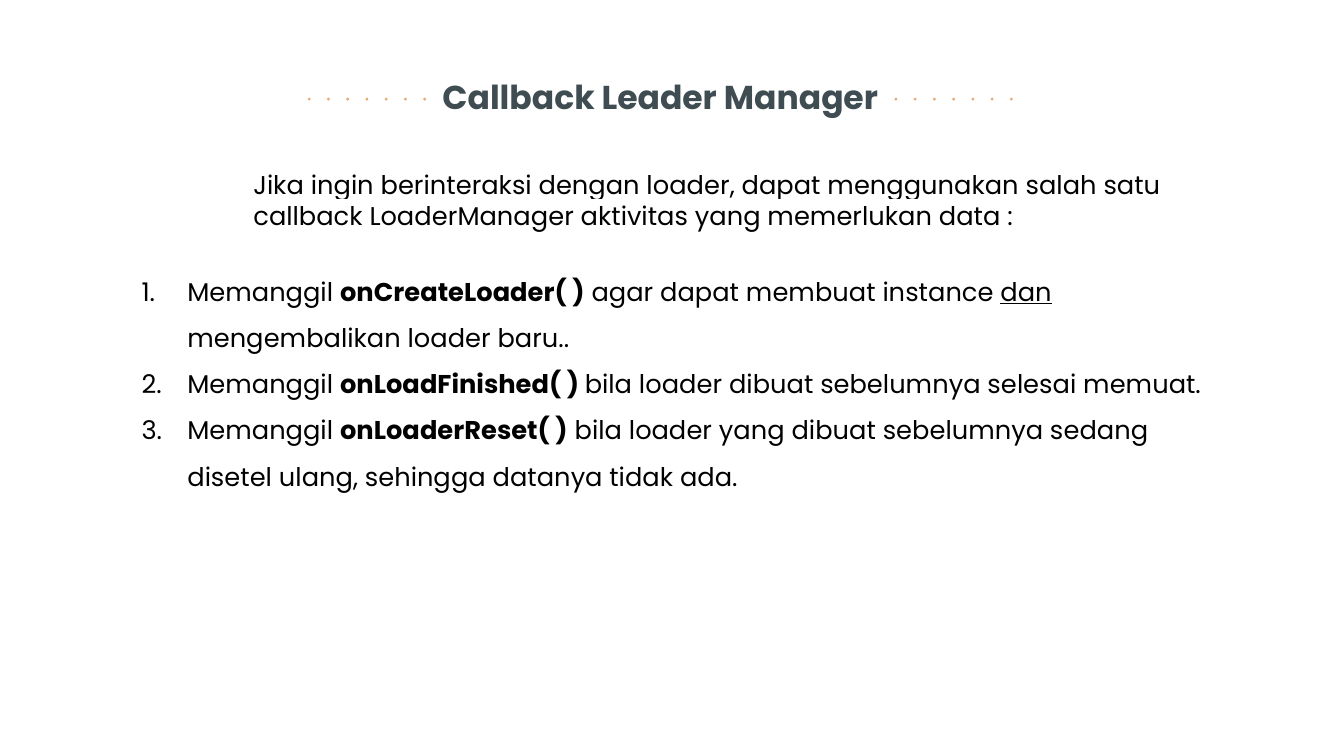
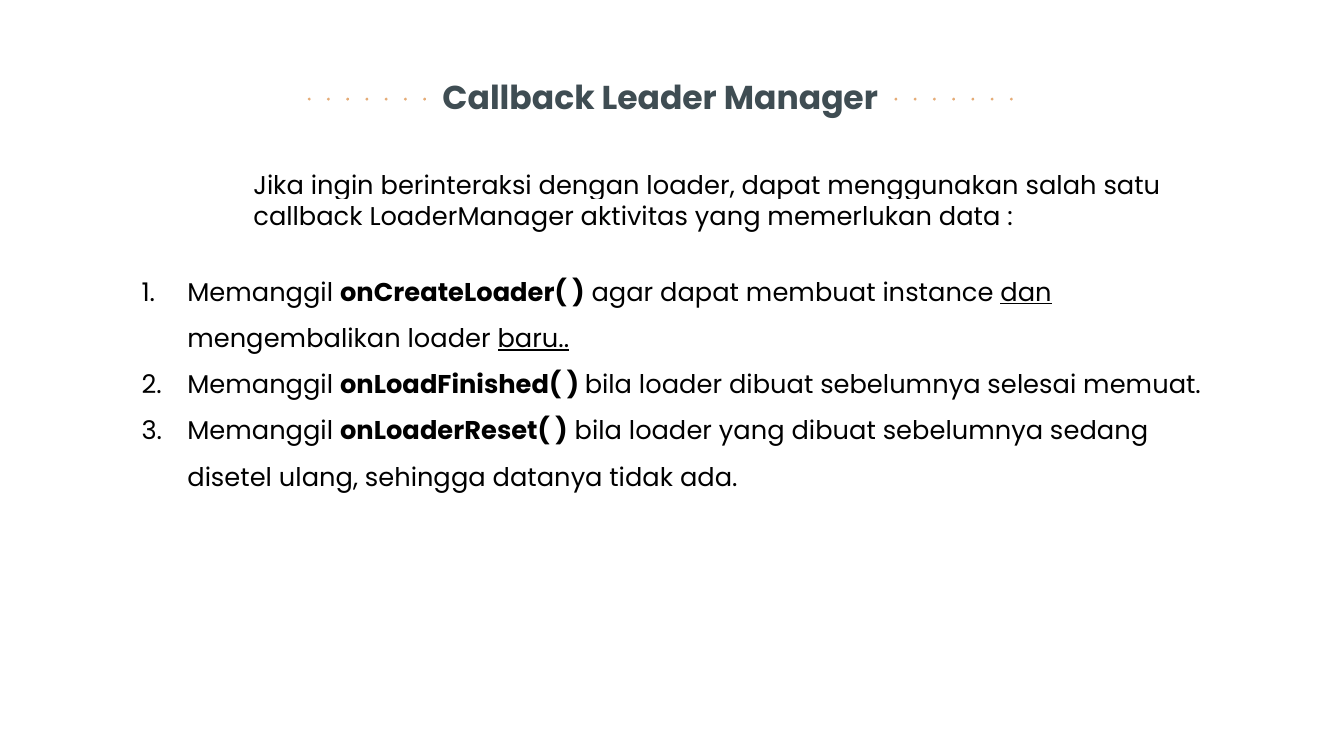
baru underline: none -> present (533, 339)
